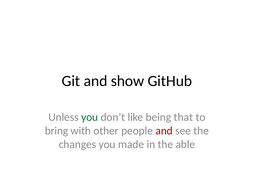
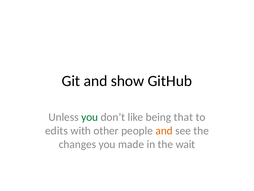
bring: bring -> edits (56, 130)
and colour: red -> orange (164, 130)
able: able -> wait (185, 144)
